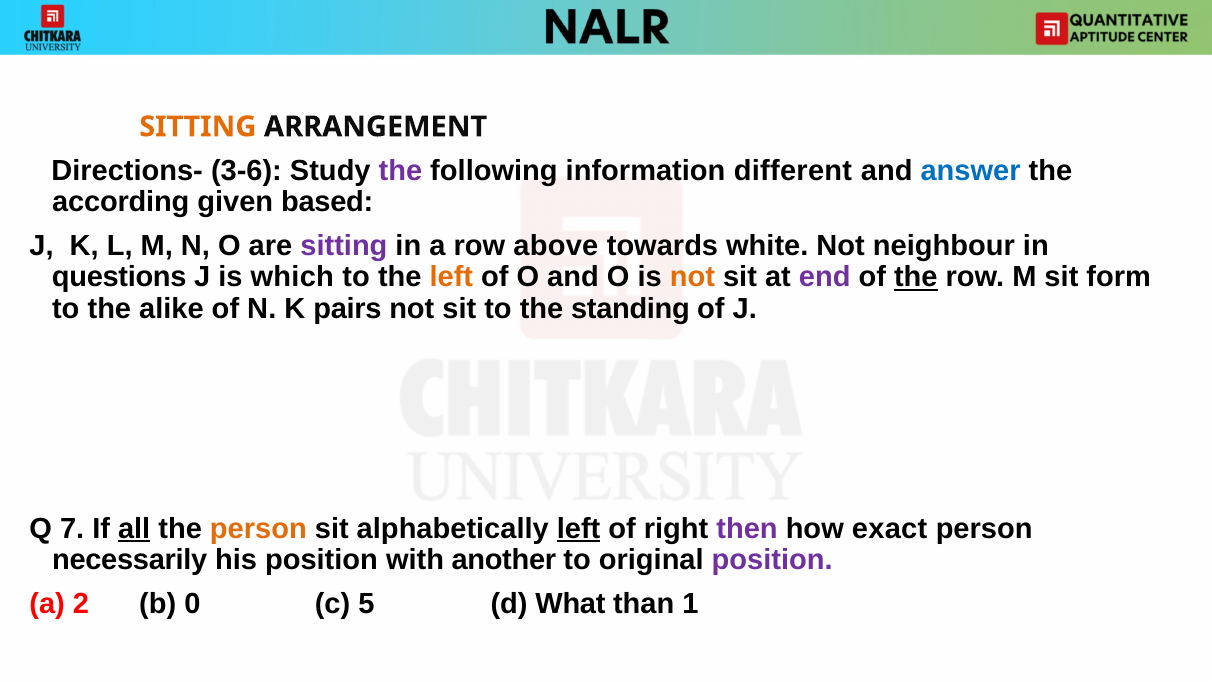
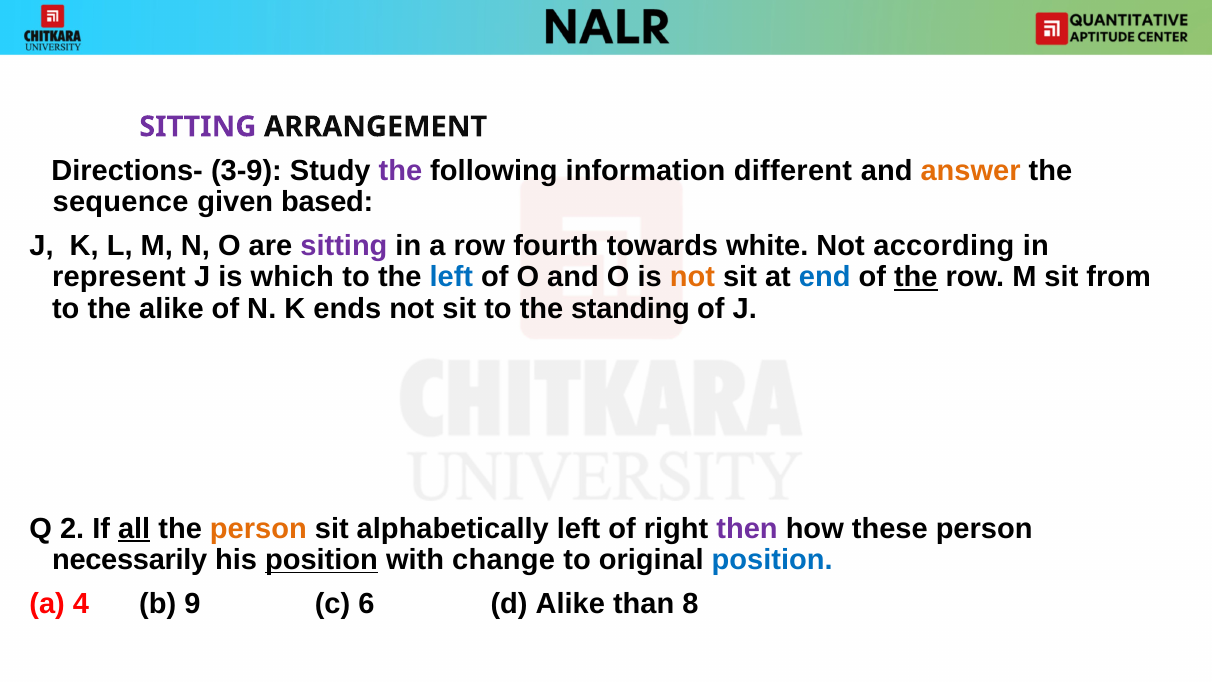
SITTING colour: orange -> purple (198, 127)
3-6: 3-6 -> 3-9 (246, 171)
answer colour: blue -> orange (971, 171)
according: according -> sequence (121, 202)
above: above -> fourth (556, 246)
neighbour: neighbour -> according (944, 246)
questions: questions -> represent (119, 277)
left colour: orange -> blue (451, 277)
end colour: purple -> blue (825, 277)
form: form -> from (1119, 277)
pairs: pairs -> ends (347, 309)
7: 7 -> 2 (72, 528)
left underline: present -> none (579, 528)
exact: exact -> these (890, 528)
position underline: none -> present (321, 560)
another: another -> change (504, 560)
position colour: purple -> blue (772, 560)
2: 2 -> 4 (81, 604)
0: 0 -> 9 (192, 604)
5: 5 -> 6 (366, 604)
d What: What -> Alike (570, 604)
1: 1 -> 8 (690, 604)
